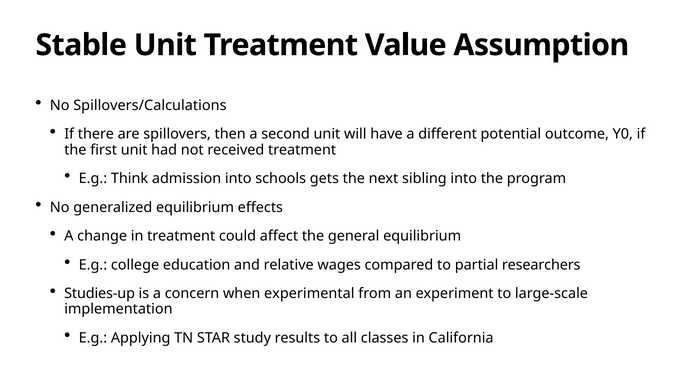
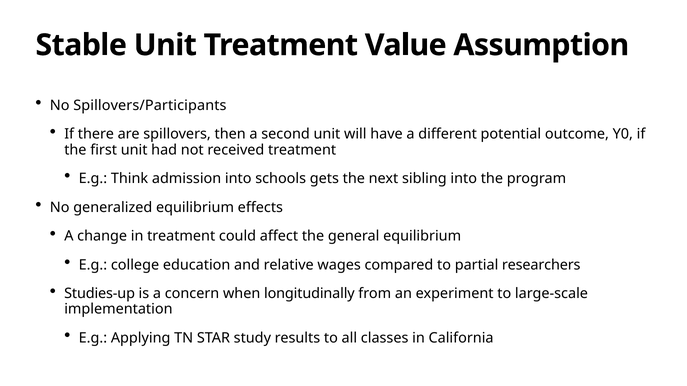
Spillovers/Calculations: Spillovers/Calculations -> Spillovers/Participants (150, 106)
experimental: experimental -> longitudinally (309, 294)
